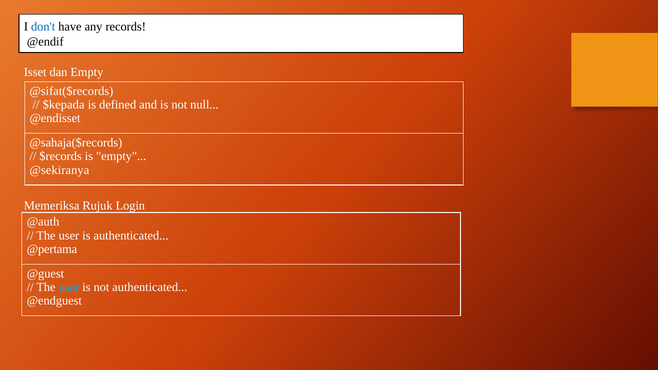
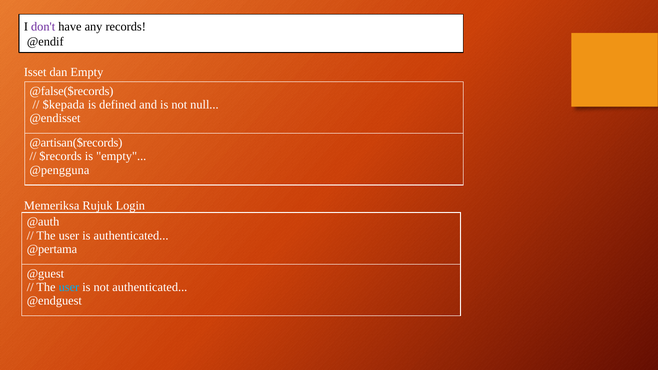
don't colour: blue -> purple (43, 27)
@sifat($records: @sifat($records -> @false($records (71, 91)
@sahaja($records: @sahaja($records -> @artisan($records (76, 143)
@sekiranya: @sekiranya -> @pengguna (59, 170)
